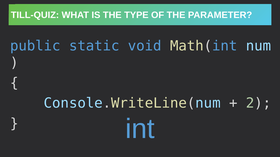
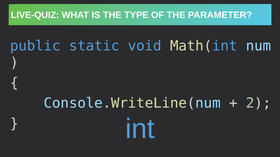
TILL-QUIZ: TILL-QUIZ -> LIVE-QUIZ (35, 15)
